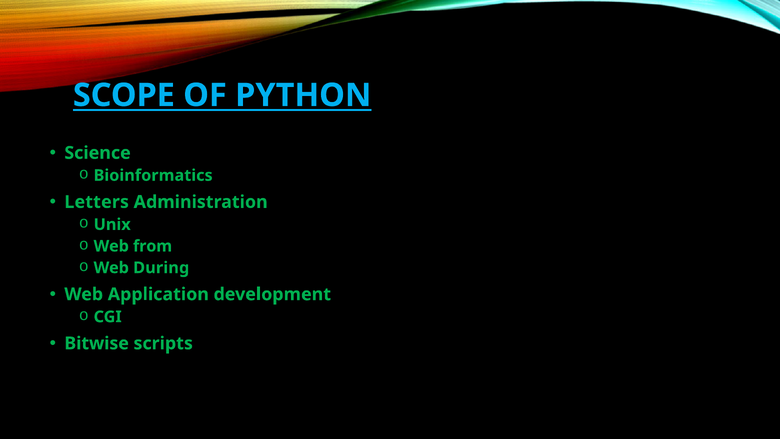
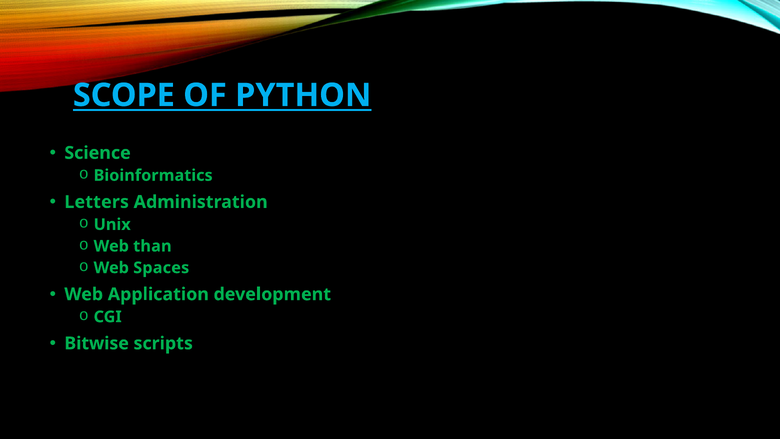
from: from -> than (152, 246)
During: During -> Spaces (161, 268)
